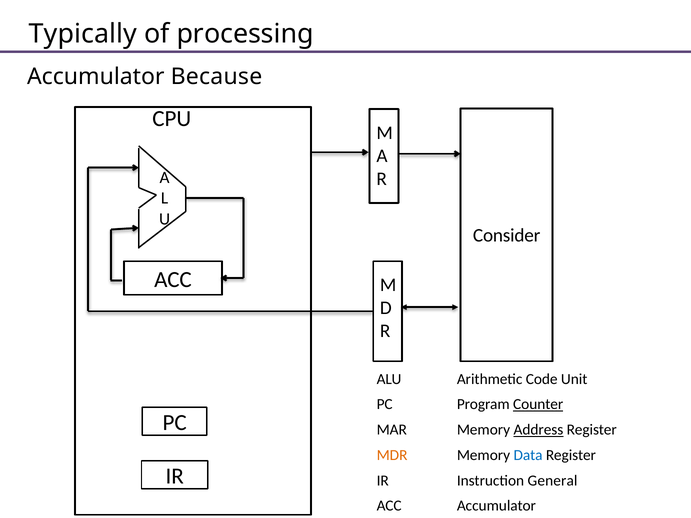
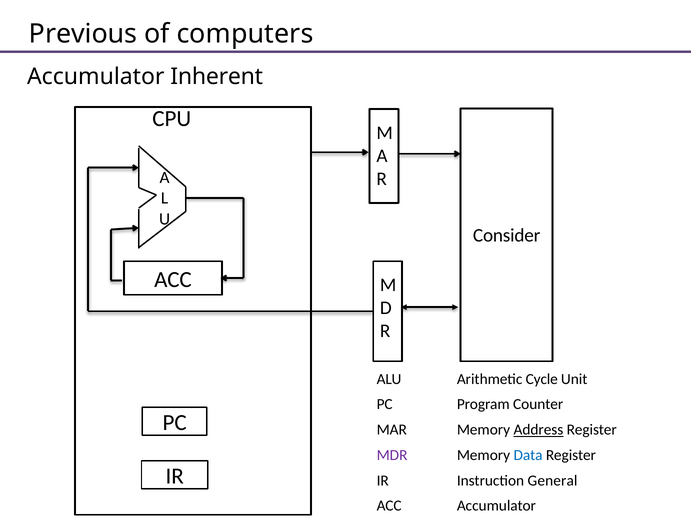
Typically: Typically -> Previous (83, 34)
processing: processing -> computers (245, 34)
Because: Because -> Inherent (217, 76)
Code: Code -> Cycle (542, 379)
Counter underline: present -> none (538, 405)
MDR colour: orange -> purple (392, 455)
